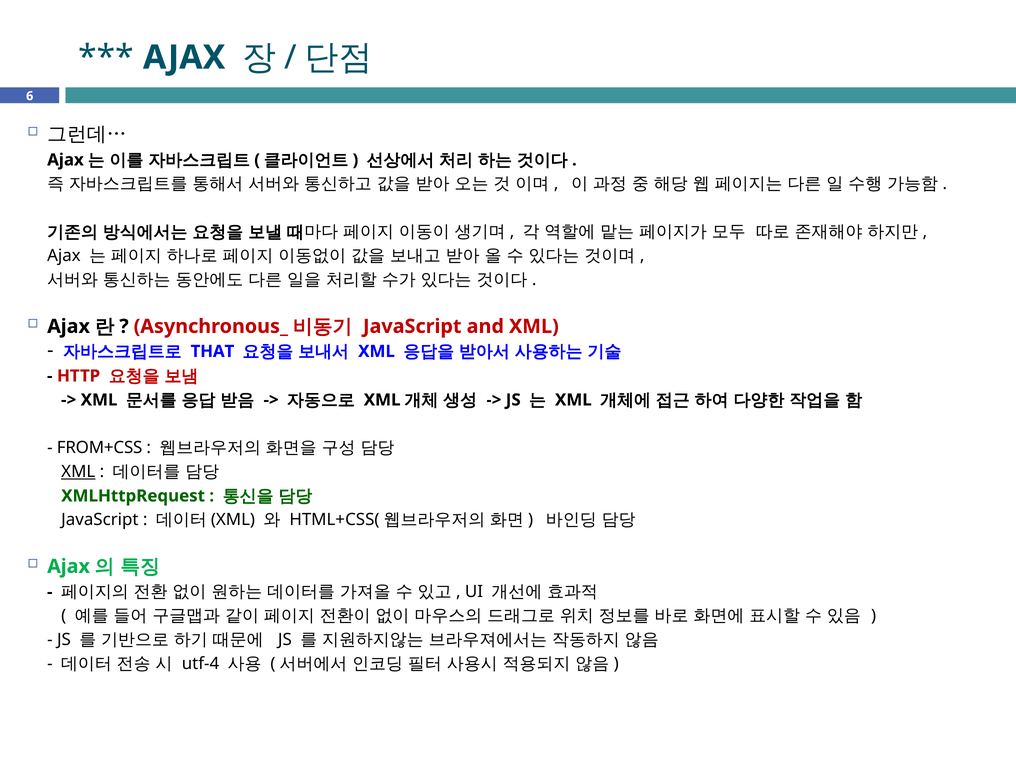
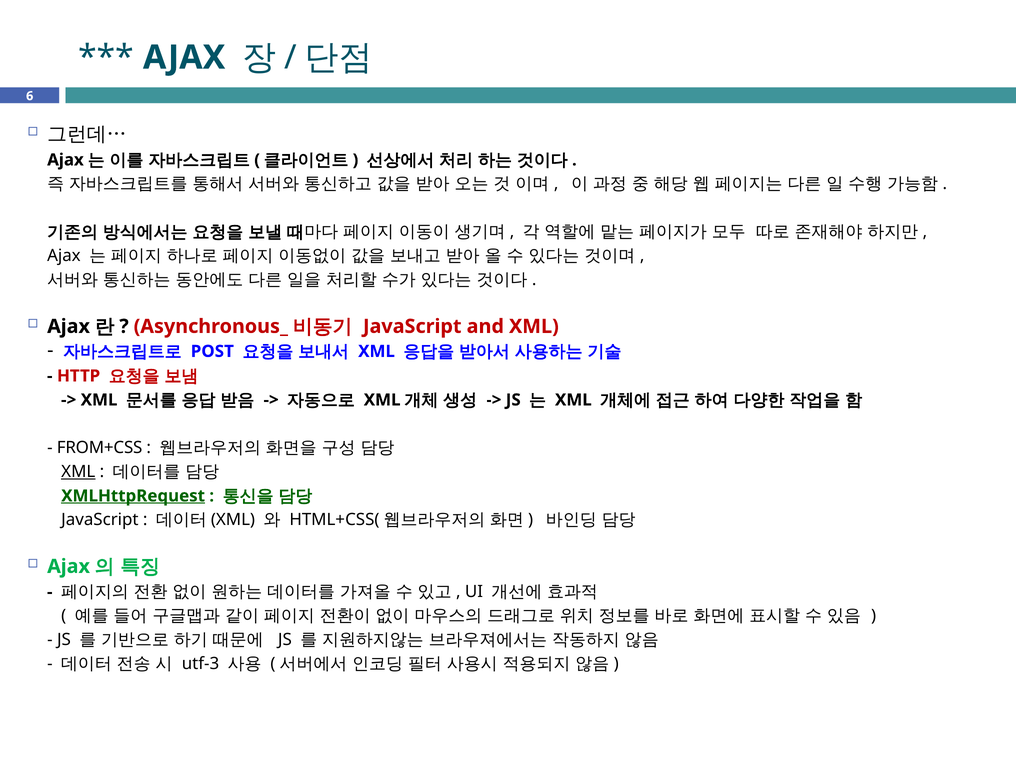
THAT: THAT -> POST (212, 351)
XMLHttpRequest underline: none -> present (133, 496)
utf-4: utf-4 -> utf-3 (201, 664)
